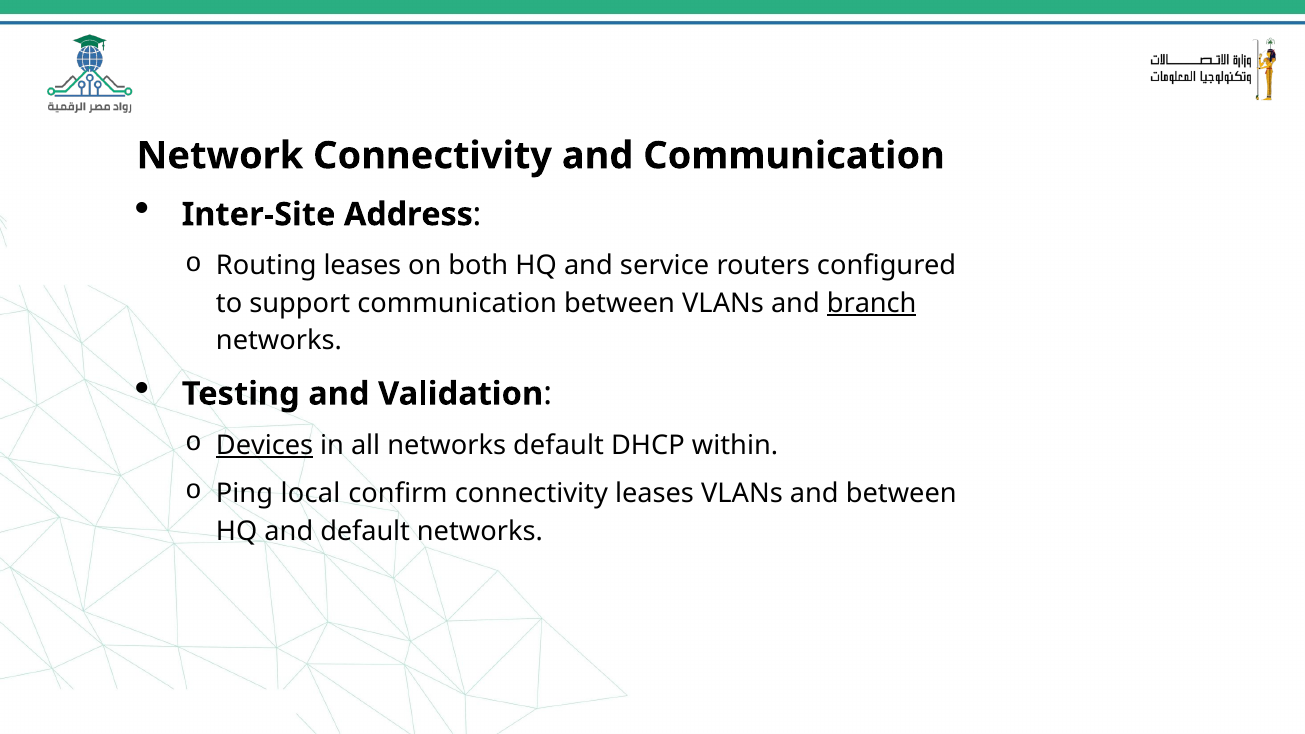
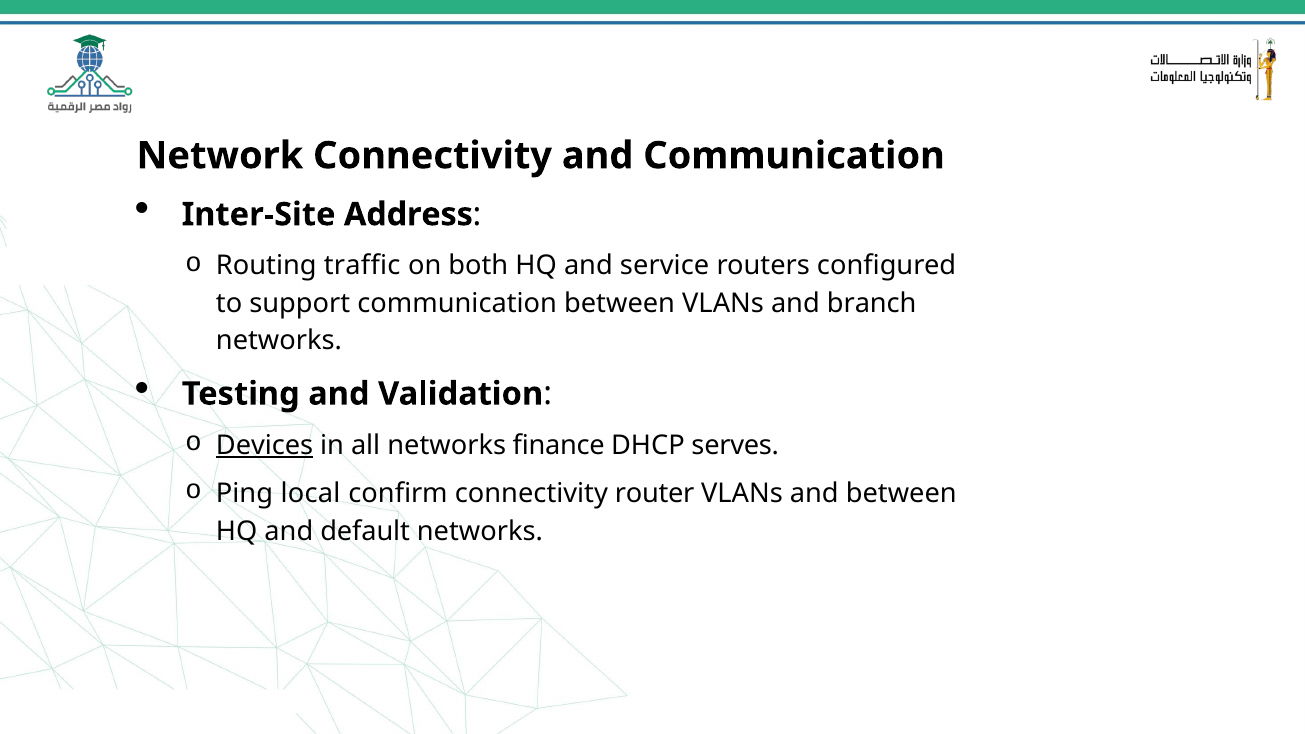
Routing leases: leases -> traffic (362, 266)
branch underline: present -> none (872, 303)
networks default: default -> finance (559, 445)
within: within -> serves (735, 445)
connectivity leases: leases -> router (655, 494)
